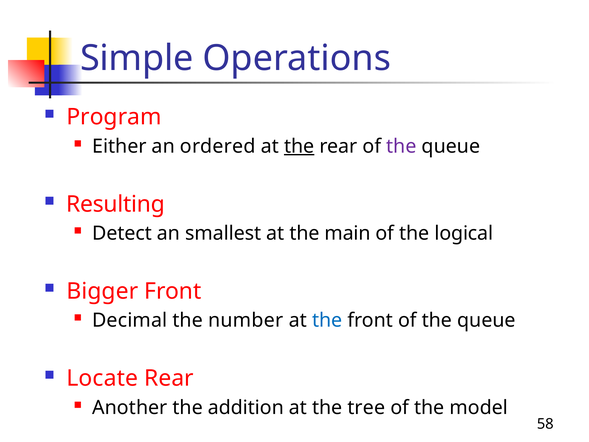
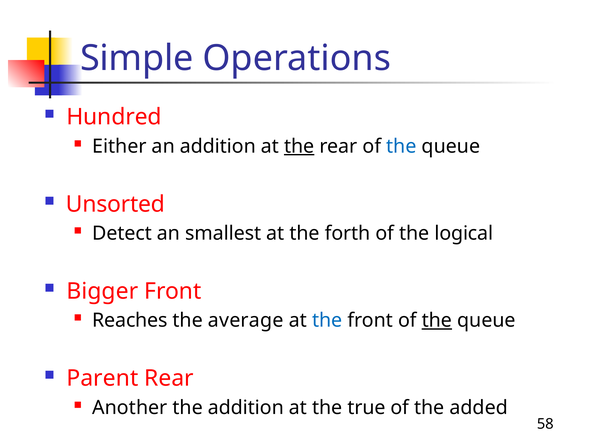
Program: Program -> Hundred (114, 117)
an ordered: ordered -> addition (218, 146)
the colour: purple -> blue (401, 146)
Resulting: Resulting -> Unsorted (115, 204)
main: main -> forth (348, 233)
Decimal: Decimal -> Reaches (130, 320)
number: number -> average (246, 320)
the underline: none -> present (437, 320)
Locate: Locate -> Parent (102, 378)
tree: tree -> true (366, 407)
model: model -> added (479, 407)
